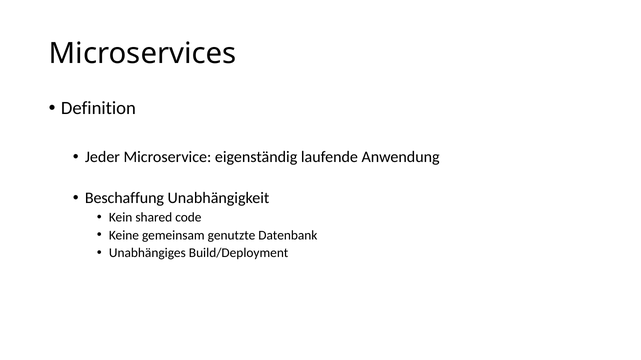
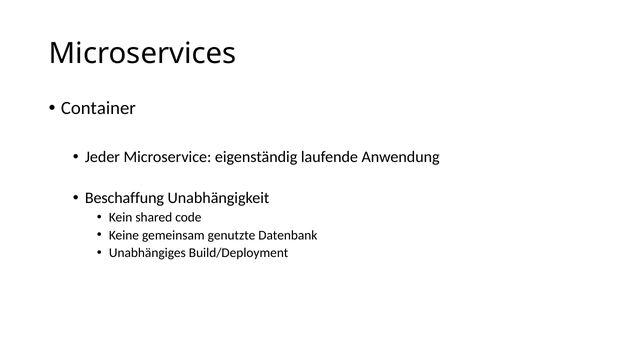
Definition: Definition -> Container (98, 108)
